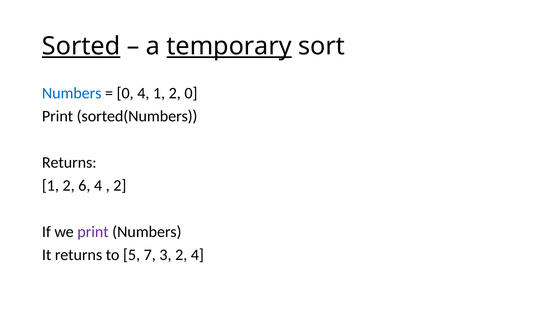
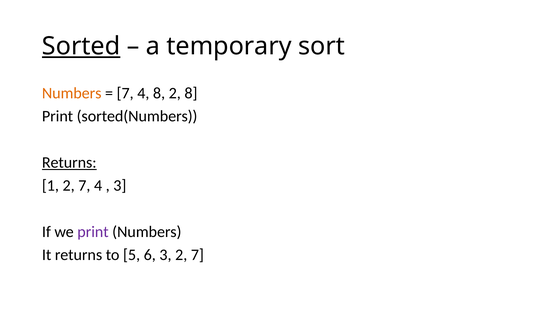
temporary underline: present -> none (229, 46)
Numbers colour: blue -> orange (72, 93)
0: 0 -> 7 (125, 93)
4 1: 1 -> 8 (159, 93)
2 0: 0 -> 8 (191, 93)
Returns underline: none -> present (69, 162)
1 2 6: 6 -> 7 (84, 185)
2: 2 -> 3 (120, 185)
7: 7 -> 6 (150, 254)
3 2 4: 4 -> 7 (197, 254)
